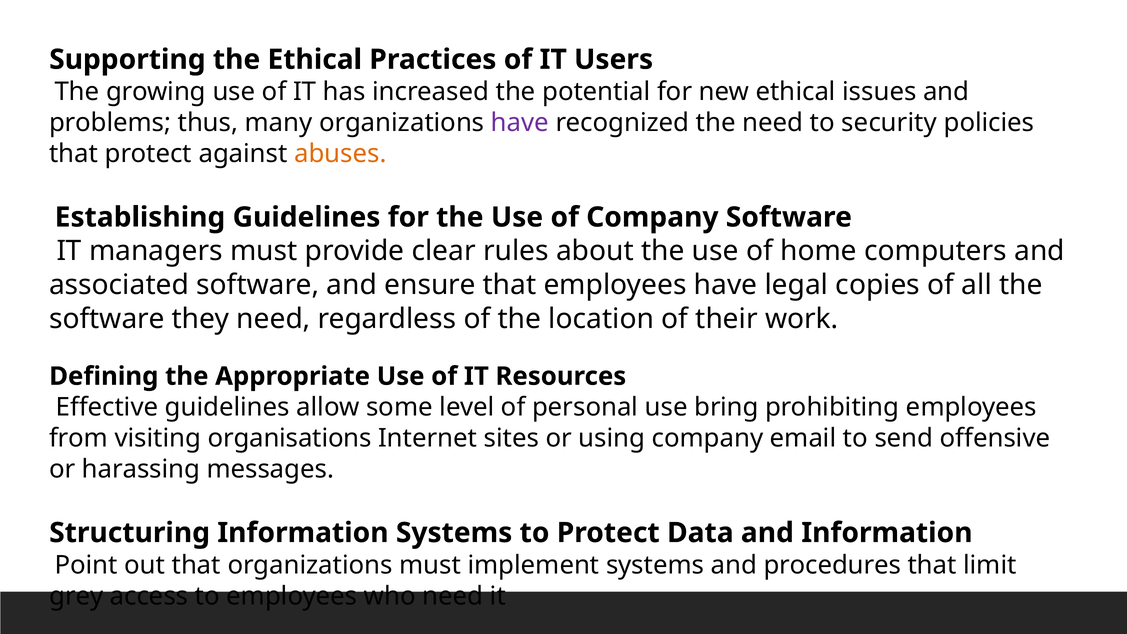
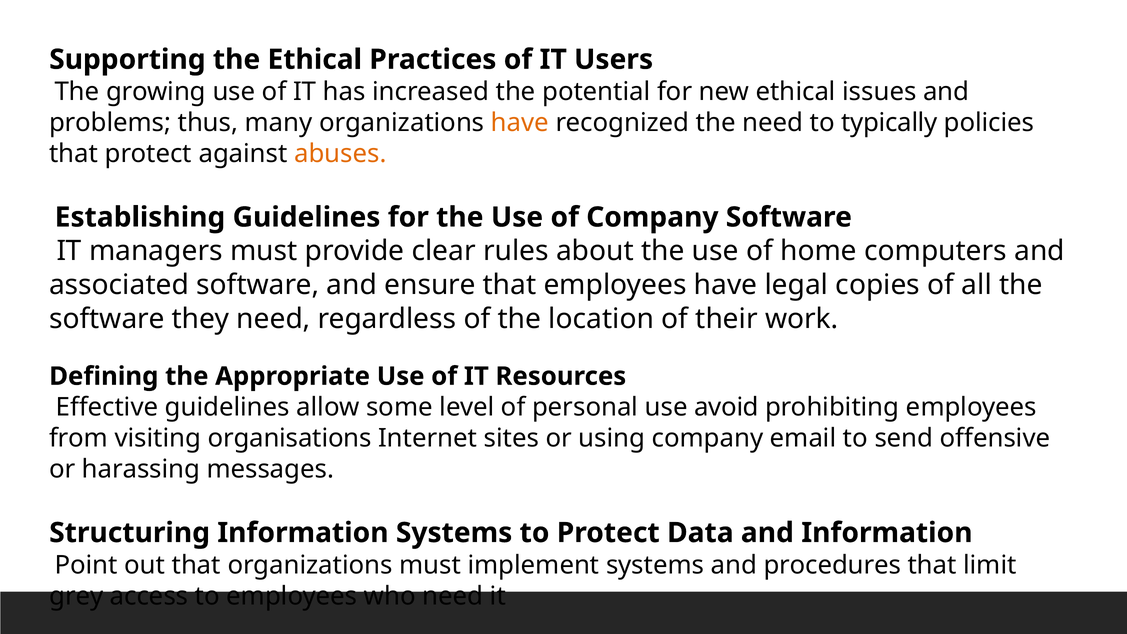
have colour: purple -> orange (520, 123)
security: security -> typically (889, 123)
bring: bring -> avoid (726, 407)
